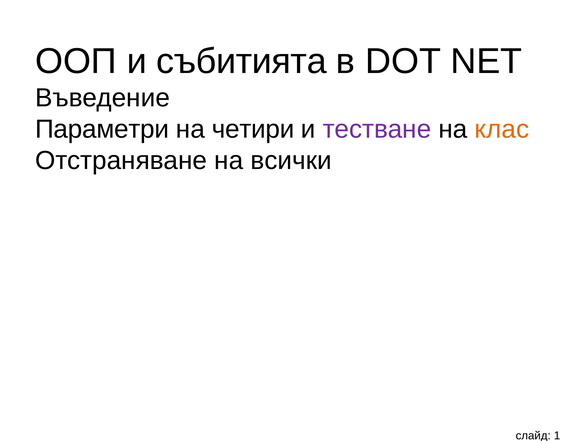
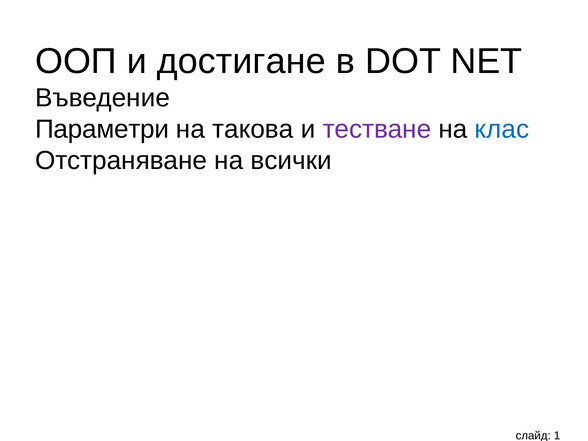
събитията: събитията -> достигане (241, 61)
четири: четири -> такова (253, 129)
клас colour: orange -> blue (502, 129)
